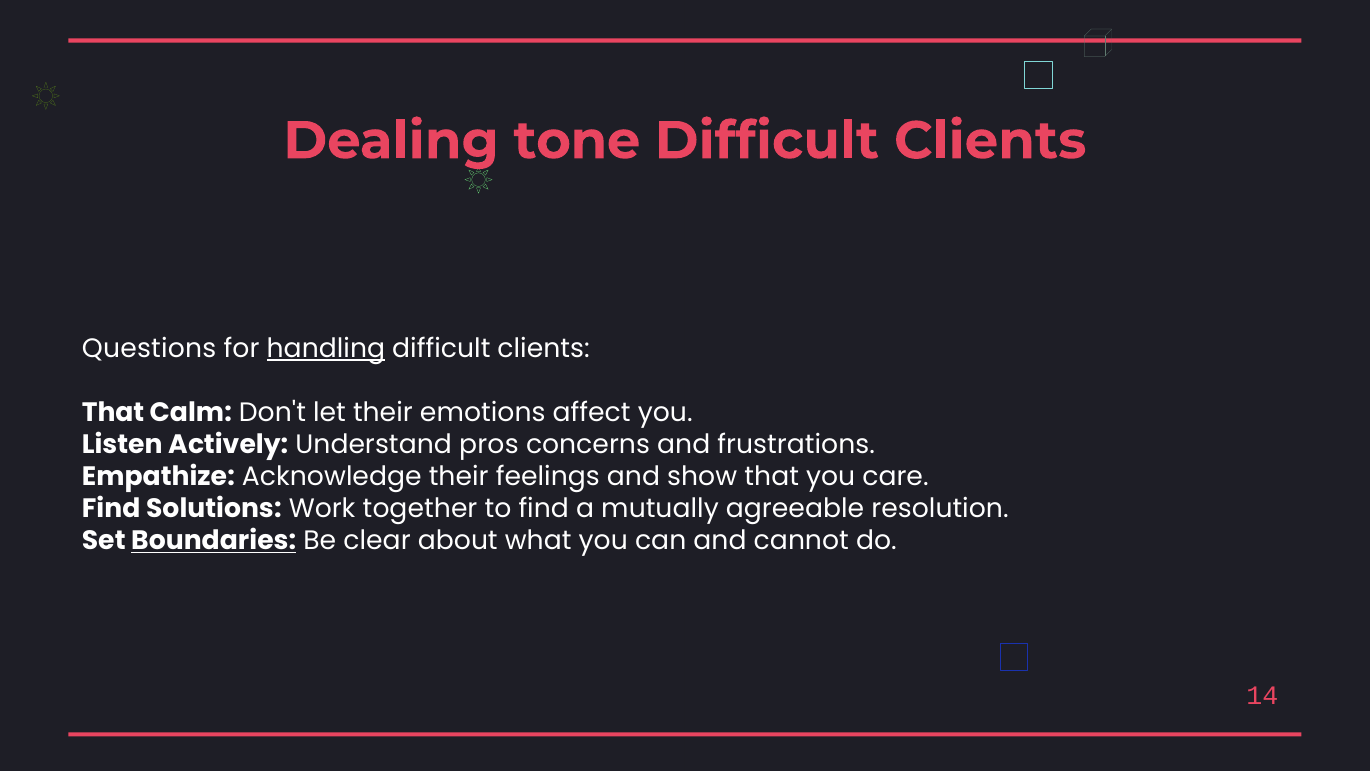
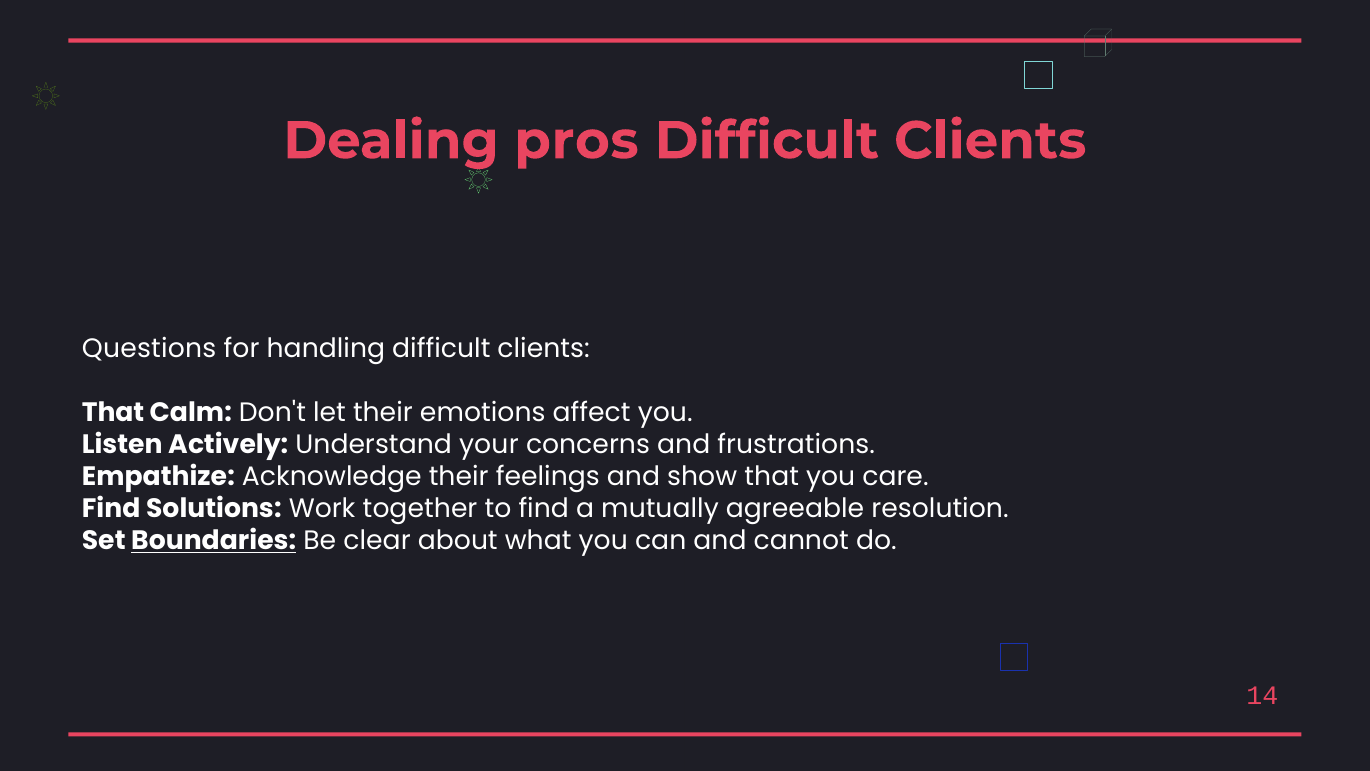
tone: tone -> pros (576, 141)
handling underline: present -> none (326, 348)
pros: pros -> your (489, 445)
